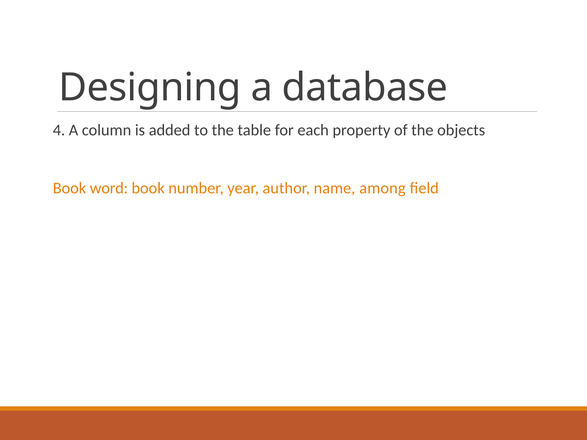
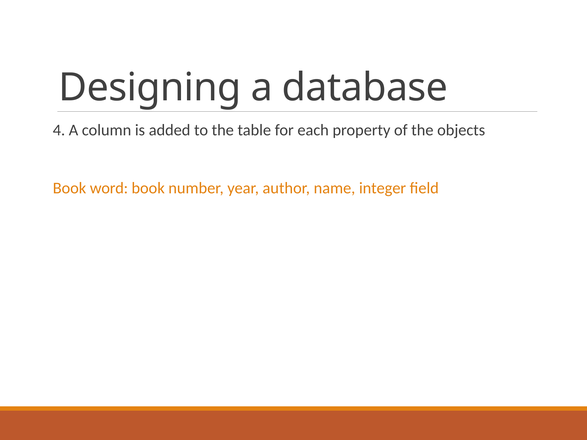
among: among -> integer (383, 188)
